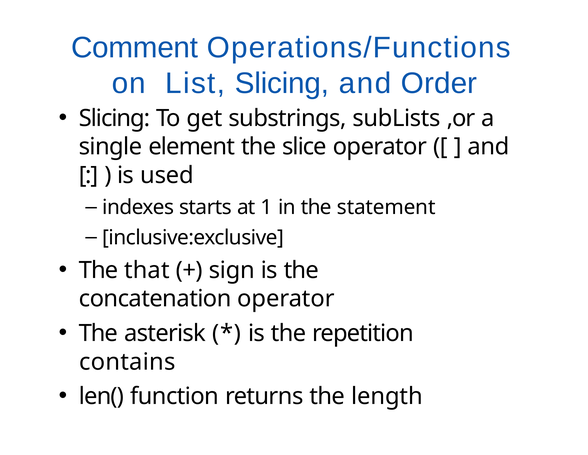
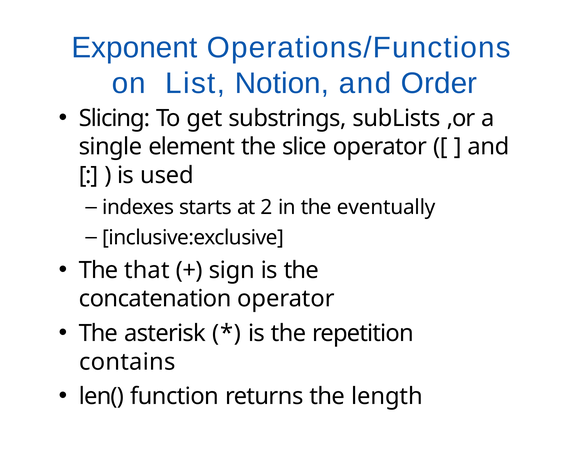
Comment: Comment -> Exponent (134, 48)
List Slicing: Slicing -> Notion (282, 83)
1: 1 -> 2 (266, 207)
statement: statement -> eventually (386, 207)
